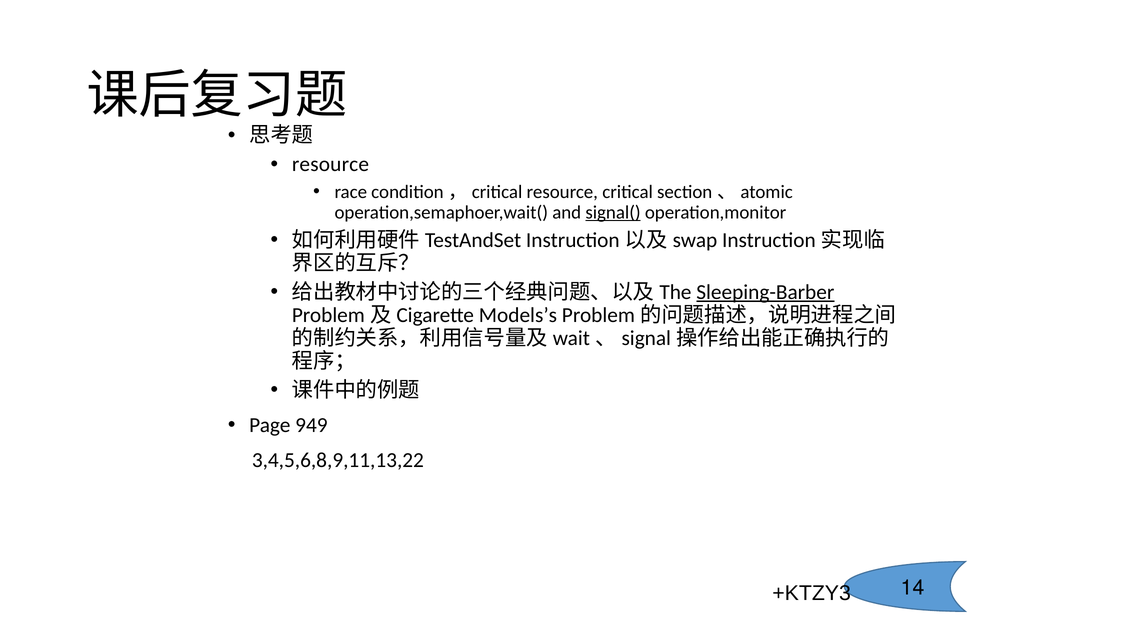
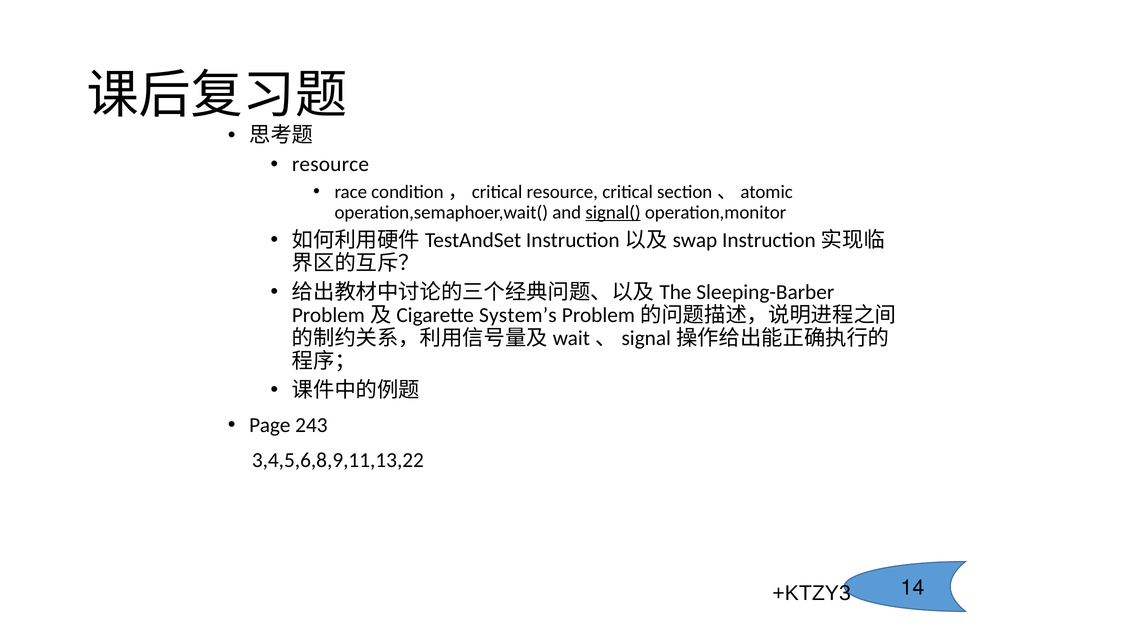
Sleeping-Barber underline: present -> none (765, 292)
Models’s: Models’s -> System’s (518, 315)
949: 949 -> 243 (311, 425)
